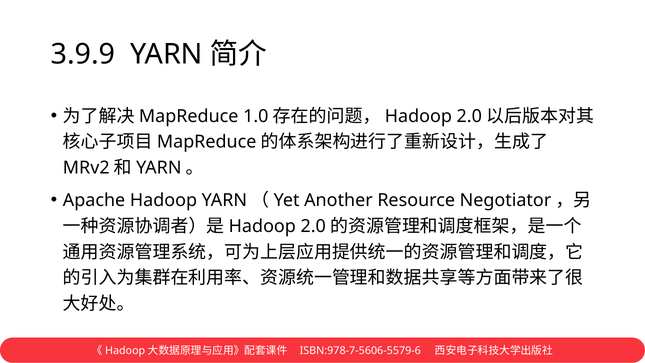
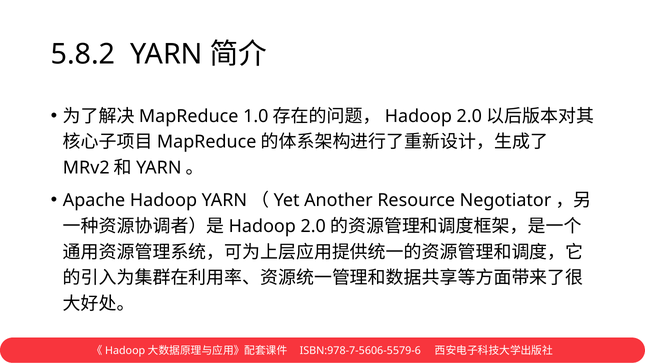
3.9.9: 3.9.9 -> 5.8.2 (83, 54)
